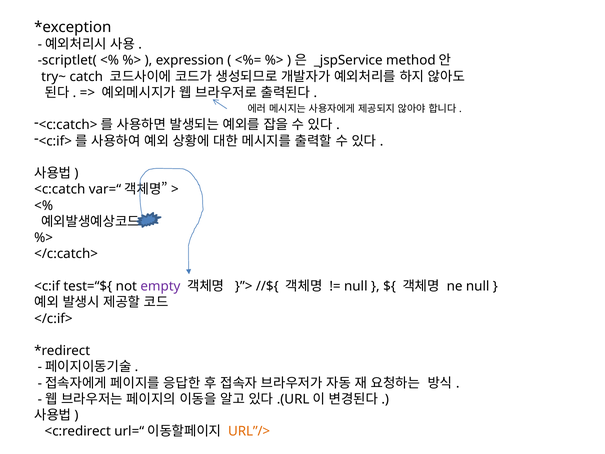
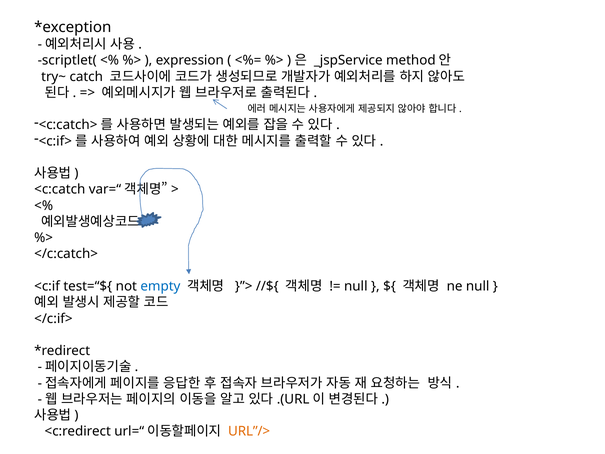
empty colour: purple -> blue (160, 286)
